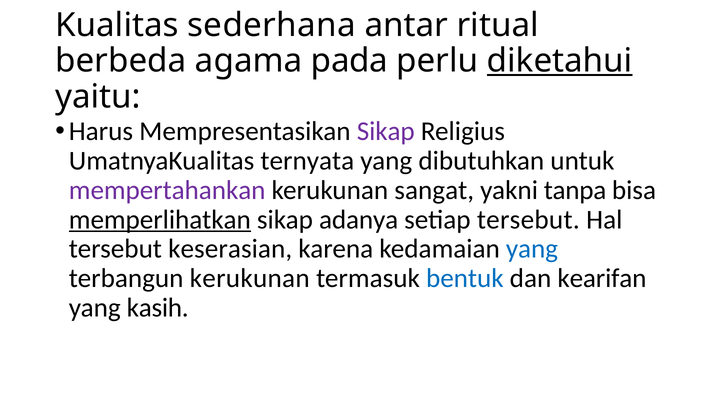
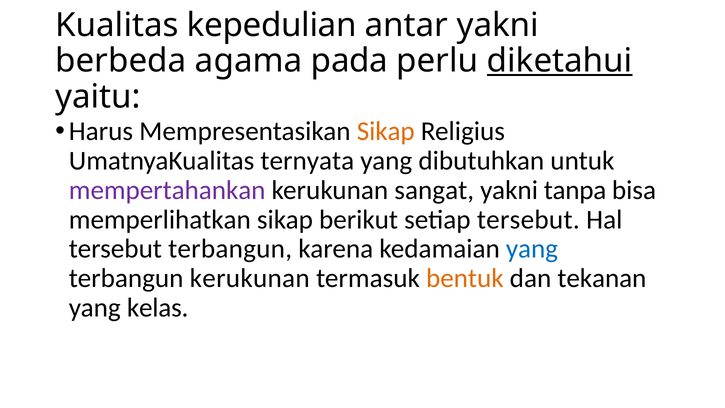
sederhana: sederhana -> kepedulian (272, 25)
antar ritual: ritual -> yakni (498, 25)
Sikap colour: purple -> orange (386, 131)
memperlihatkan underline: present -> none (160, 220)
adanya: adanya -> berikut (359, 220)
tersebut keserasian: keserasian -> terbangun (230, 249)
bentuk colour: blue -> orange (465, 278)
kearifan: kearifan -> tekanan (602, 278)
kasih: kasih -> kelas (158, 308)
